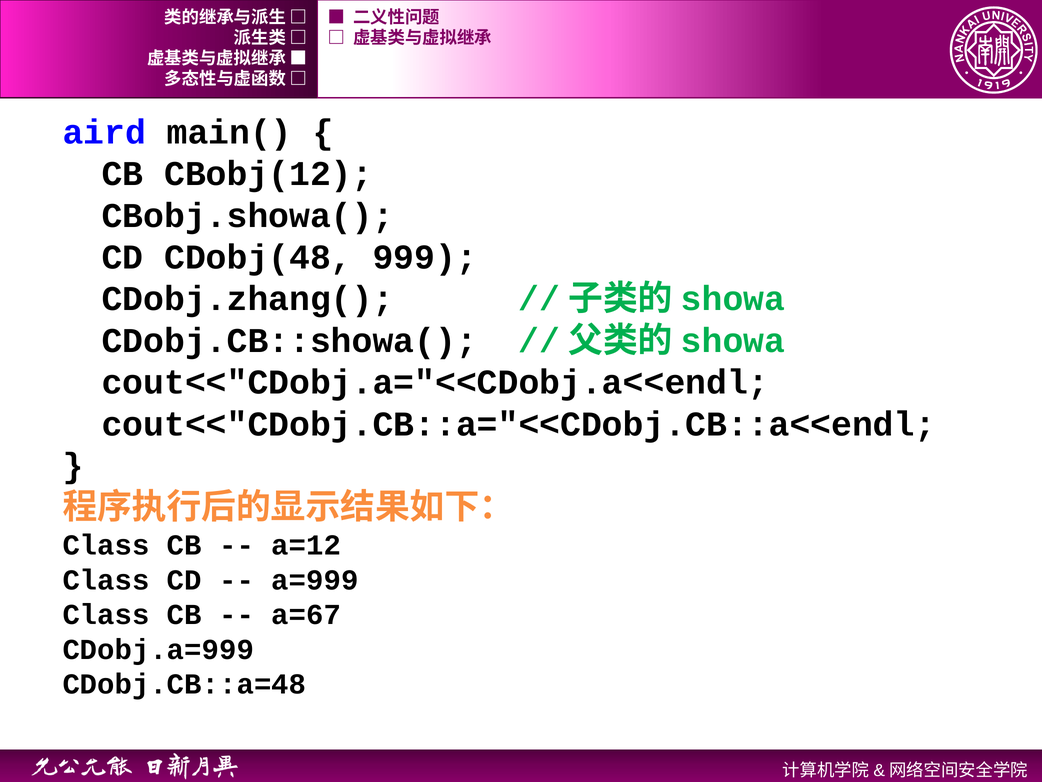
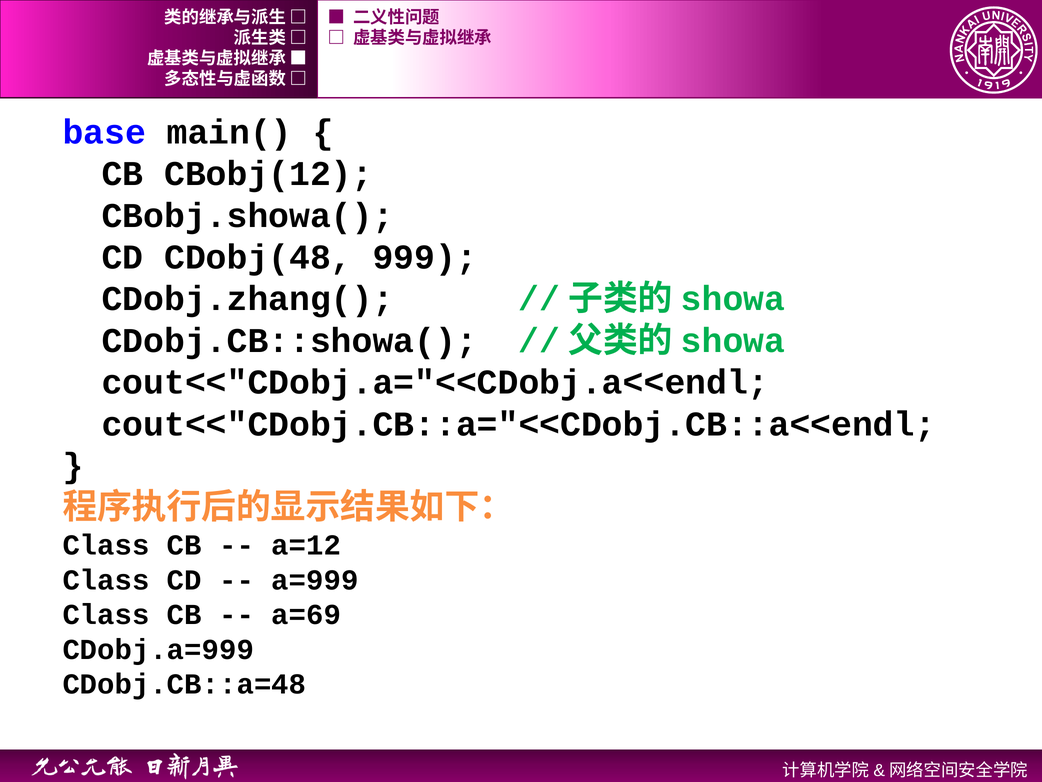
aird: aird -> base (104, 132)
a=67: a=67 -> a=69 (306, 614)
